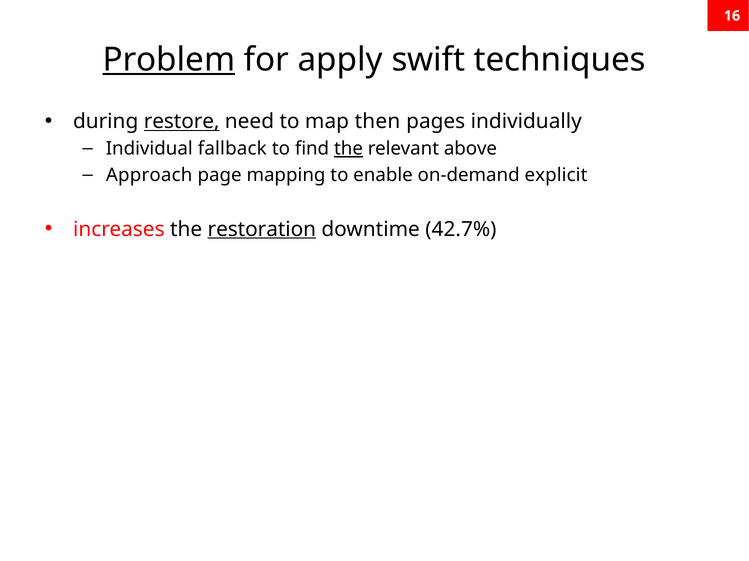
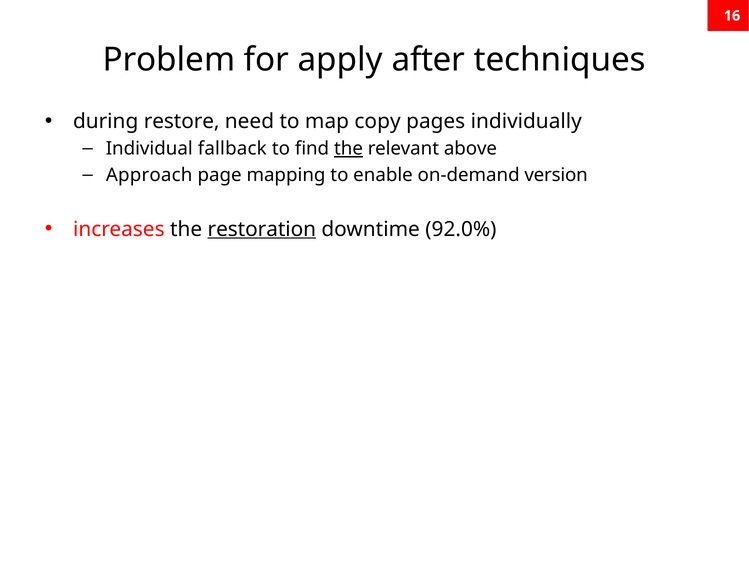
Problem underline: present -> none (169, 60)
swift: swift -> after (428, 60)
restore underline: present -> none (182, 122)
then: then -> copy (378, 122)
explicit: explicit -> version (556, 175)
42.7%: 42.7% -> 92.0% (461, 229)
